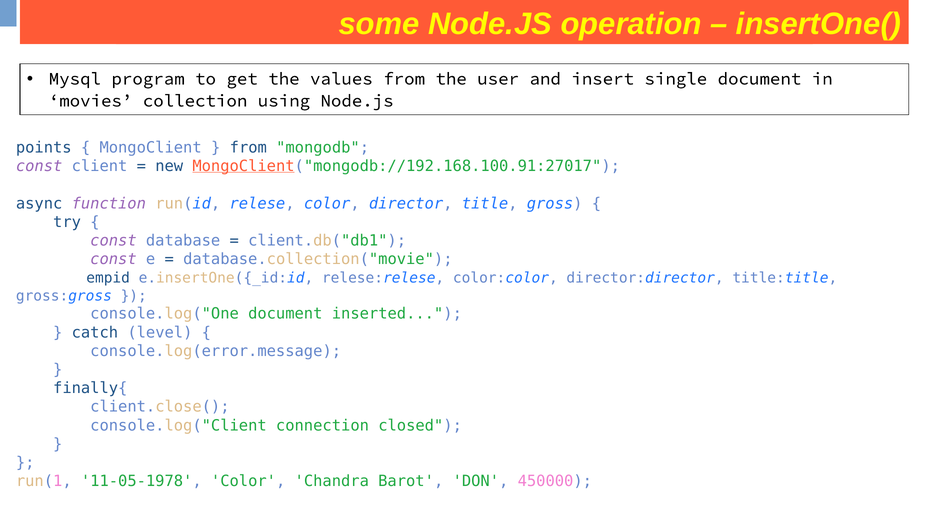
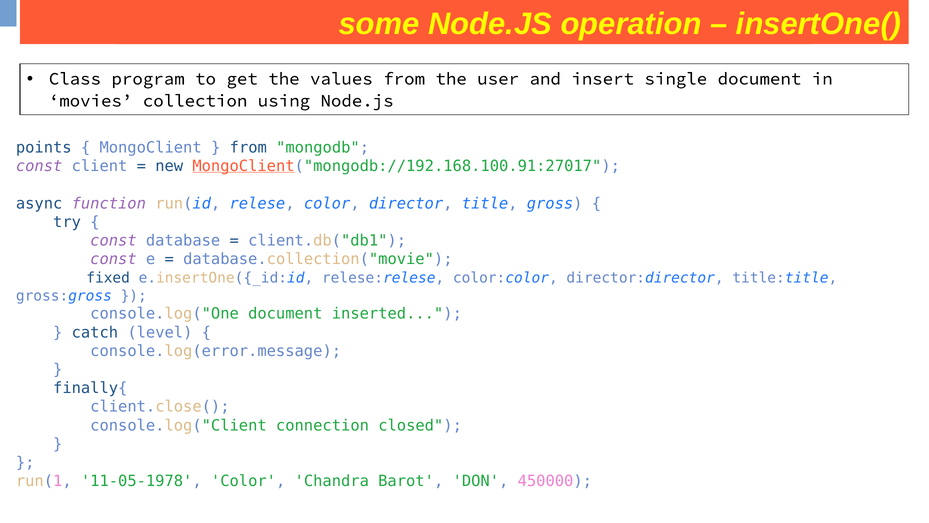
Mysql: Mysql -> Class (75, 79)
empid: empid -> fixed (108, 278)
